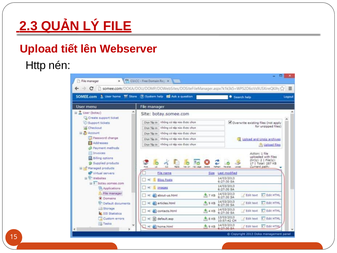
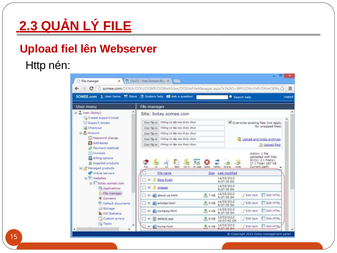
tiết: tiết -> fiel (69, 49)
